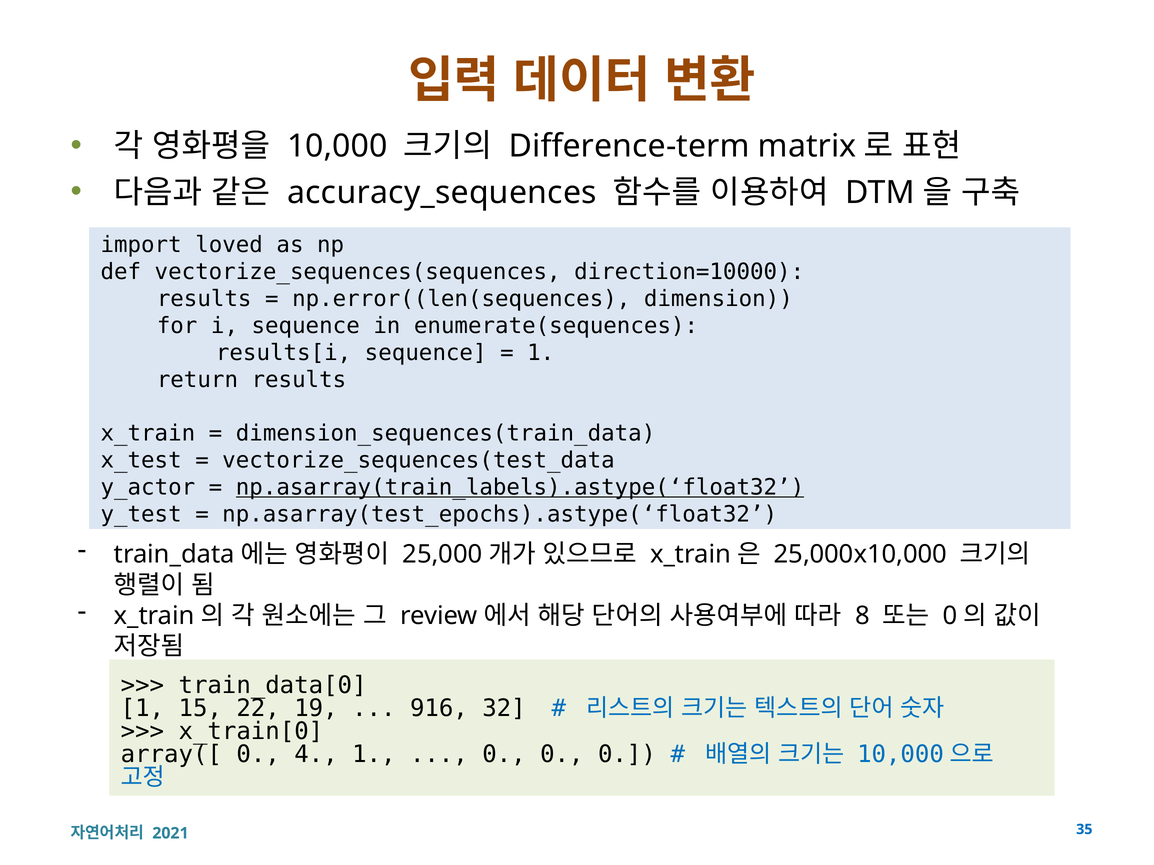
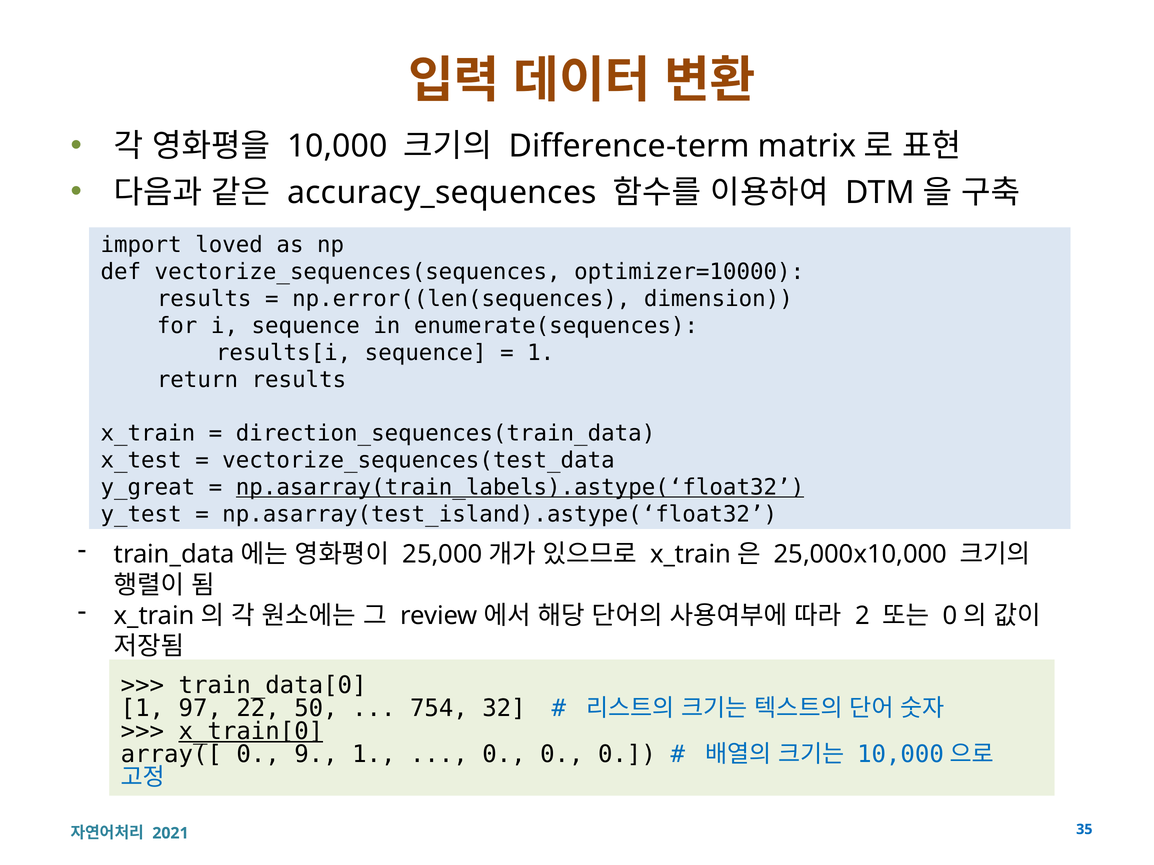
direction=10000: direction=10000 -> optimizer=10000 (689, 272)
dimension_sequences(train_data: dimension_sequences(train_data -> direction_sequences(train_data (446, 434)
y_actor: y_actor -> y_great (148, 488)
np.asarray(test_epochs).astype(‘float32: np.asarray(test_epochs).astype(‘float32 -> np.asarray(test_island).astype(‘float32 (500, 515)
8: 8 -> 2 (863, 616)
15: 15 -> 97 (200, 709)
19: 19 -> 50 (316, 709)
916: 916 -> 754 (439, 709)
x_train[0 underline: none -> present (251, 732)
4: 4 -> 9 (316, 755)
